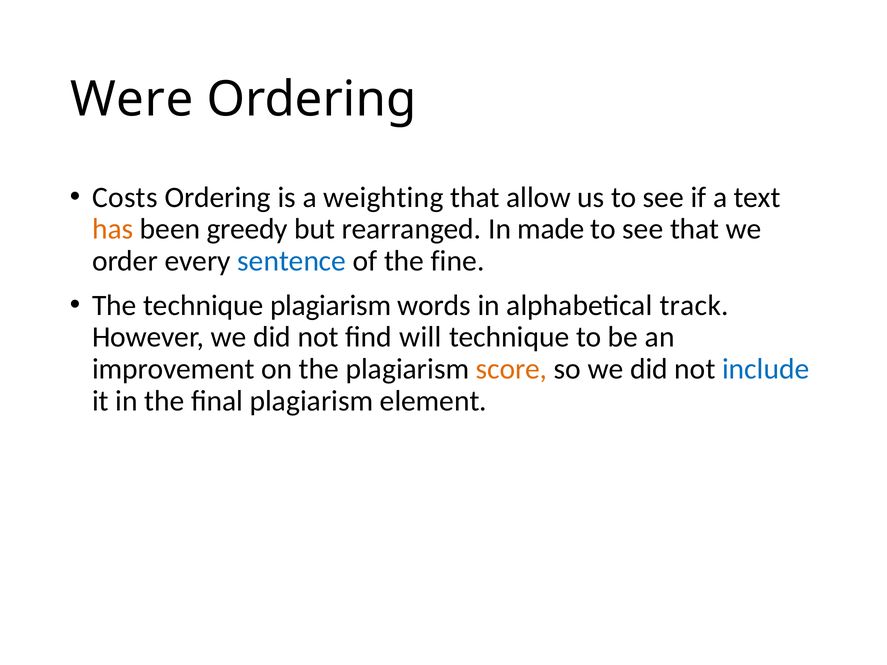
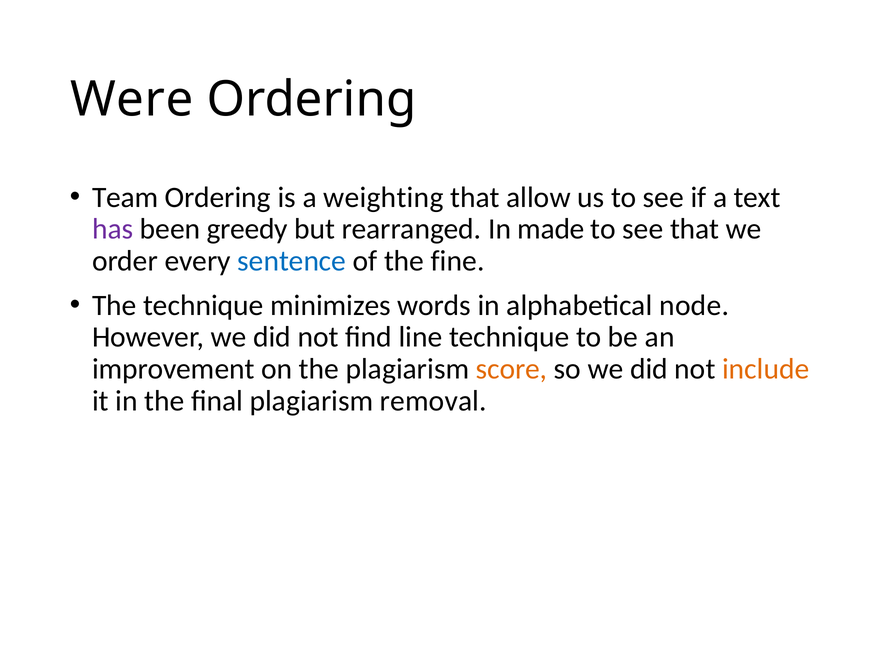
Costs: Costs -> Team (125, 197)
has colour: orange -> purple (113, 229)
technique plagiarism: plagiarism -> minimizes (331, 305)
track: track -> node (694, 305)
will: will -> line (421, 337)
include colour: blue -> orange (766, 369)
element: element -> removal (433, 401)
